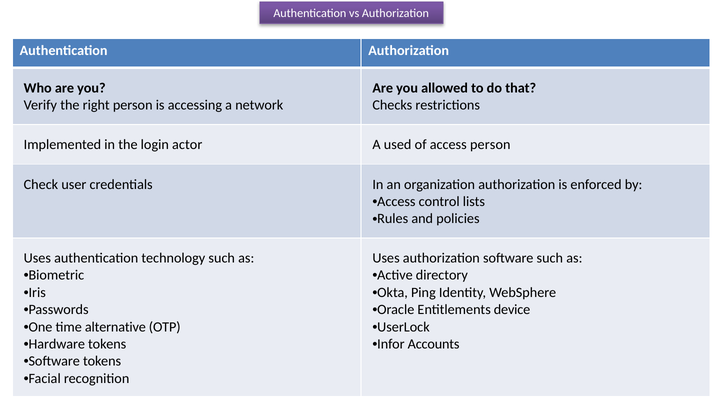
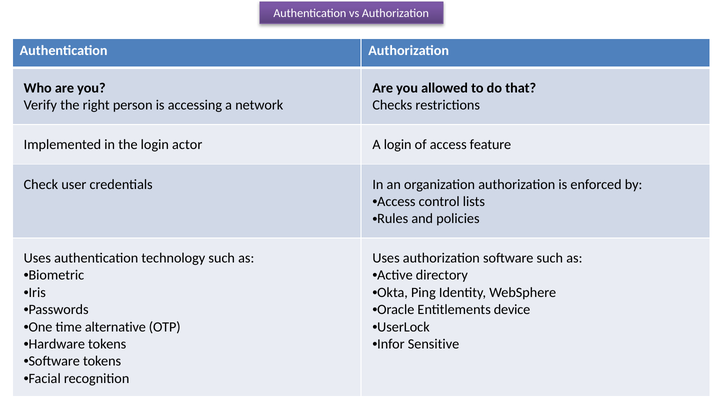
A used: used -> login (398, 145)
access person: person -> feature (490, 145)
Accounts: Accounts -> Sensitive (434, 344)
